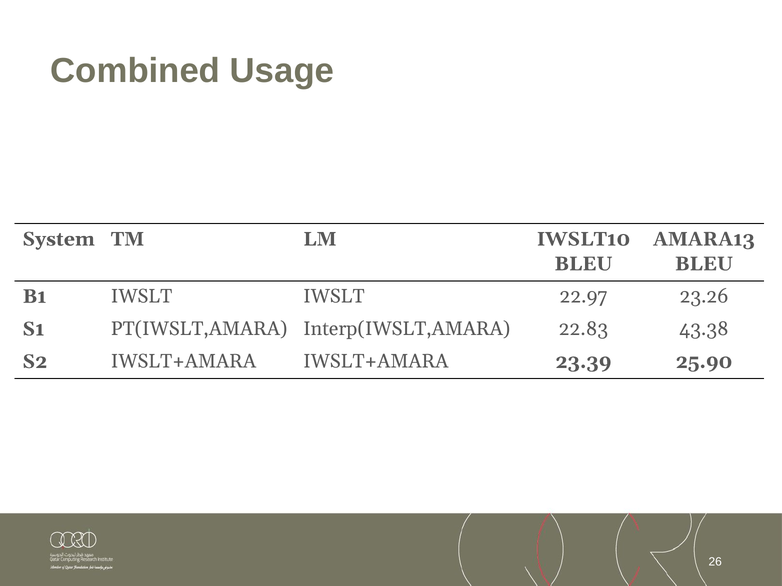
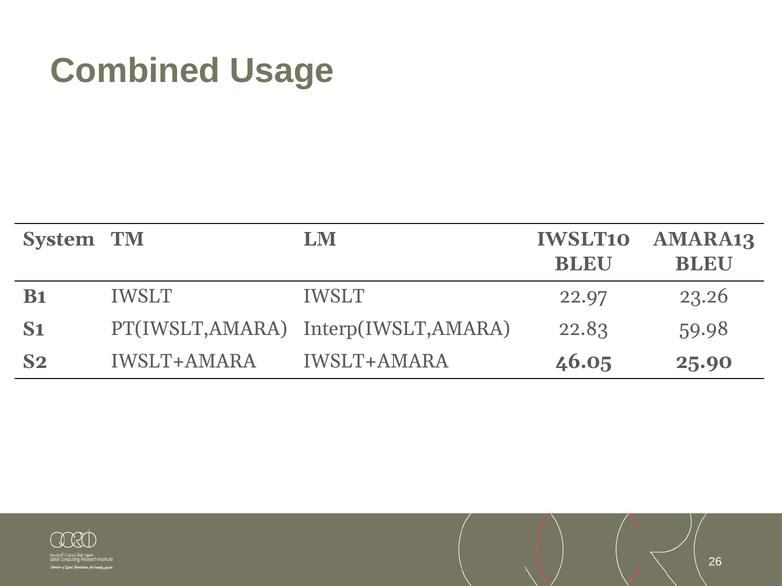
43.38: 43.38 -> 59.98 (704, 329)
23.39: 23.39 -> 46.05 (584, 362)
